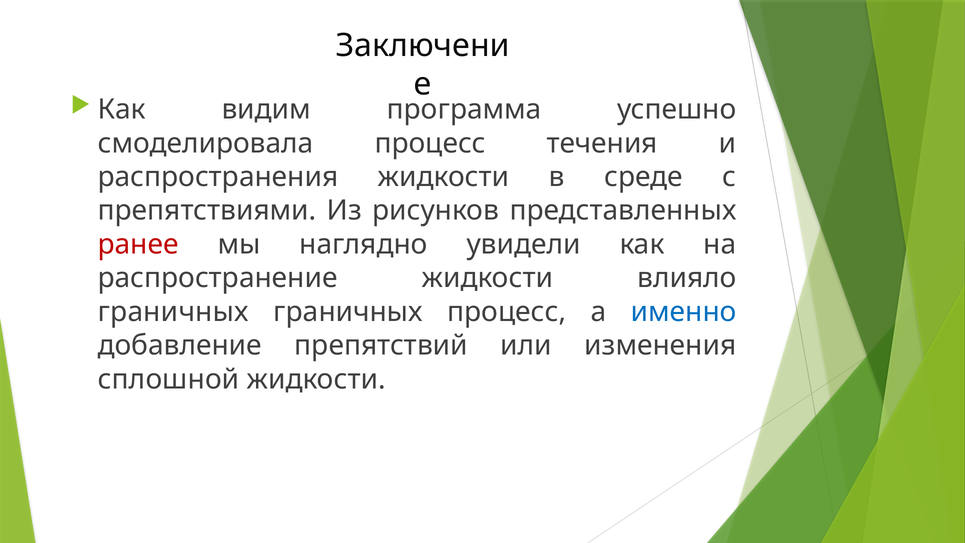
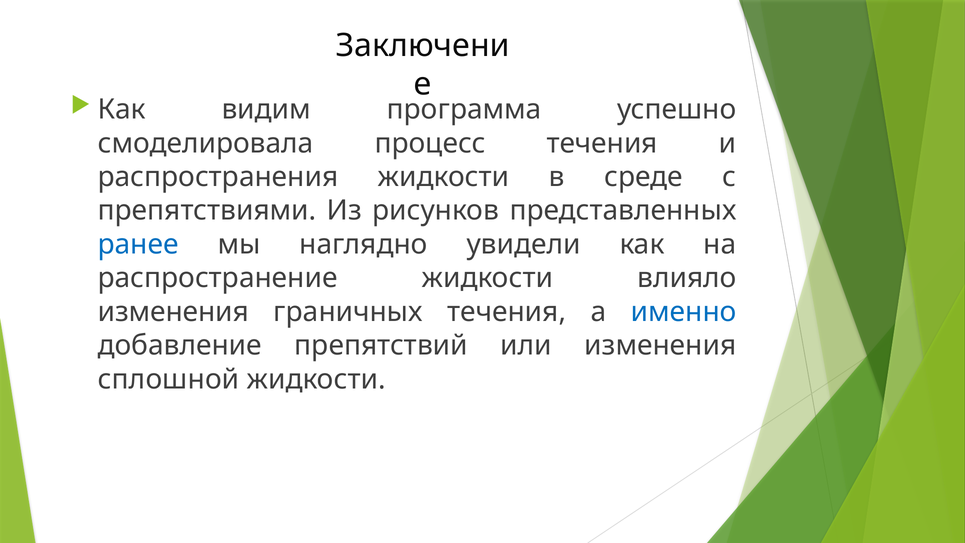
ранее colour: red -> blue (138, 244)
граничных: граничных -> изменения (173, 312)
граничных процесс: процесс -> течения (507, 312)
